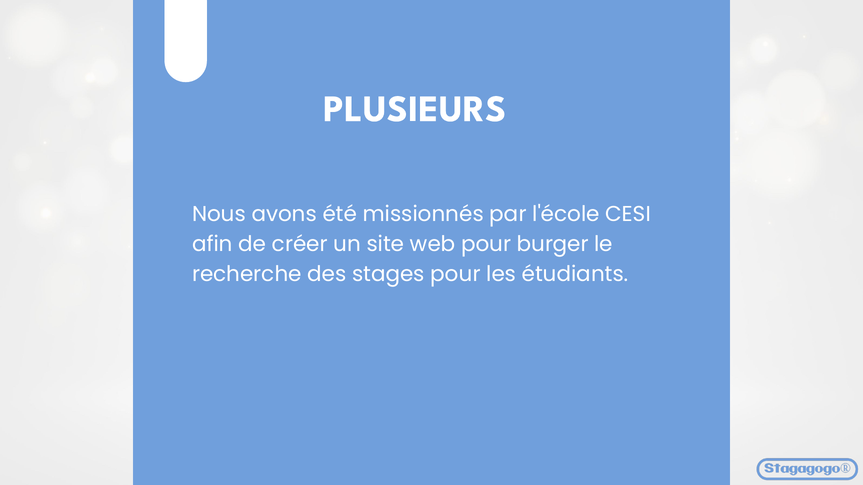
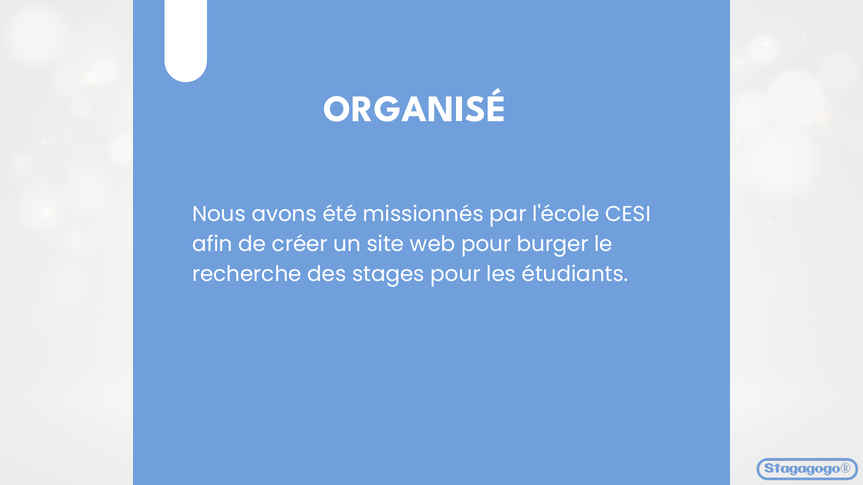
PLUSIEURS: PLUSIEURS -> ORGANISÉ (415, 109)
